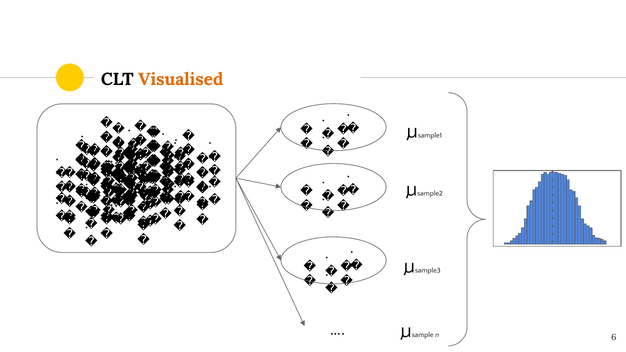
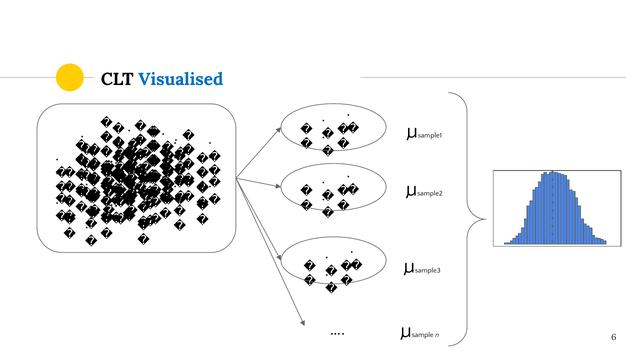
Visualised colour: orange -> blue (181, 79)
